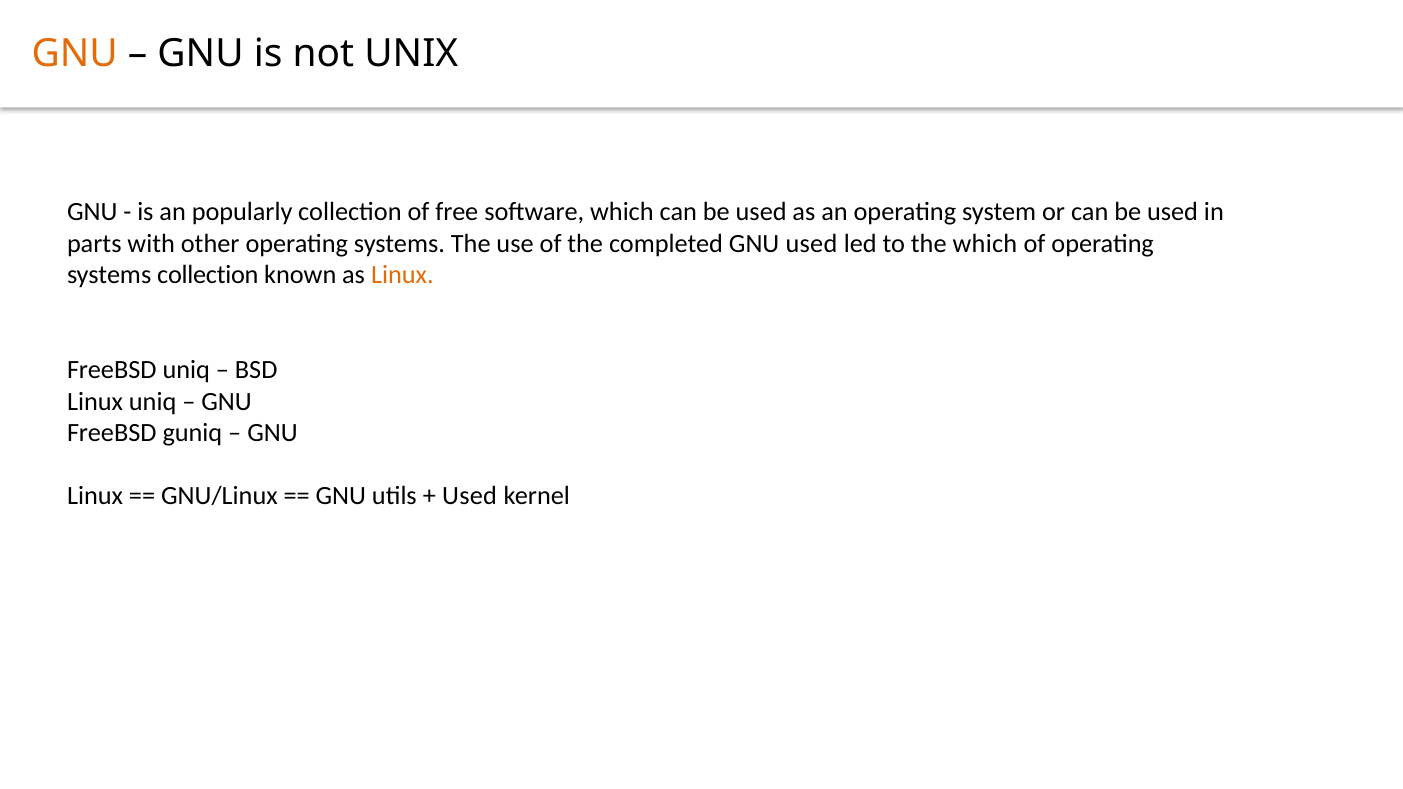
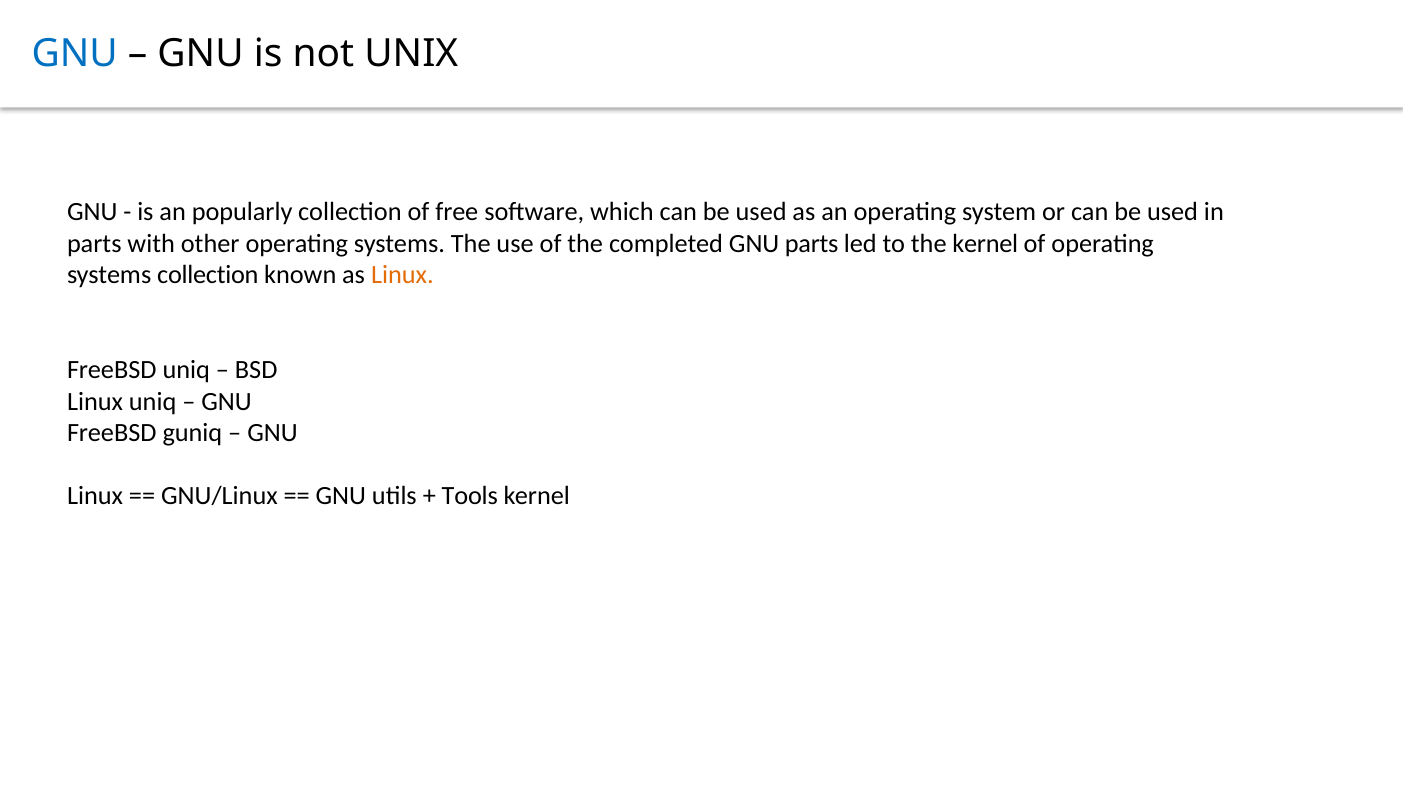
GNU colour: orange -> blue (75, 53)
GNU used: used -> parts (812, 244)
the which: which -> kernel (985, 244)
Used: Used -> Tools (470, 496)
